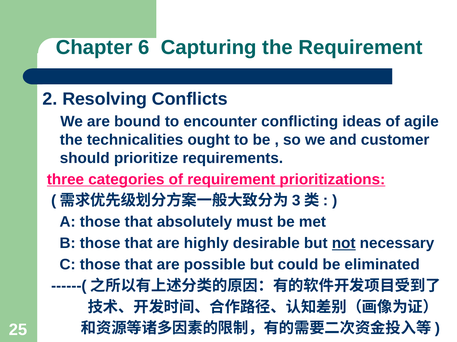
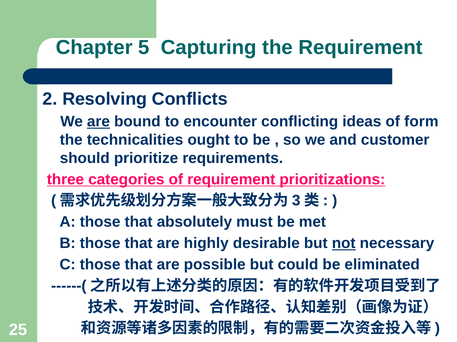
6: 6 -> 5 (144, 48)
are underline: none -> present (98, 122)
agile: agile -> form (421, 122)
